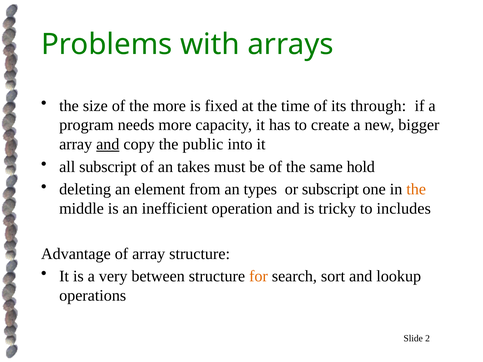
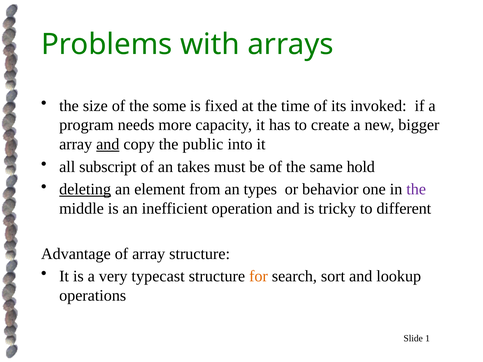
the more: more -> some (170, 106)
through: through -> invoked (378, 106)
deleting underline: none -> present (85, 189)
or subscript: subscript -> behavior (330, 189)
the colour: orange -> purple (416, 189)
includes: includes -> different (404, 209)
between: between -> typecast (158, 276)
2: 2 -> 1 (428, 339)
